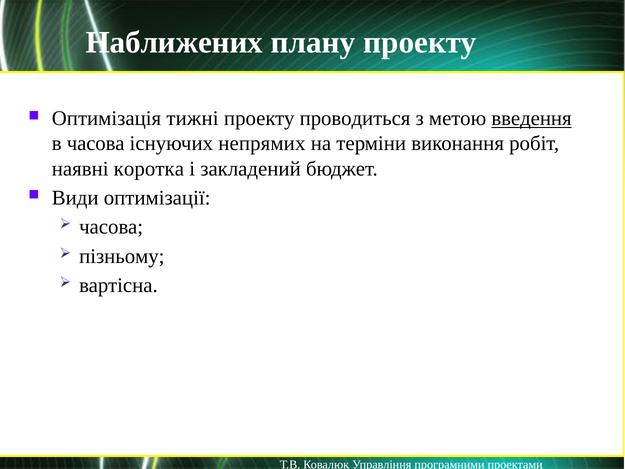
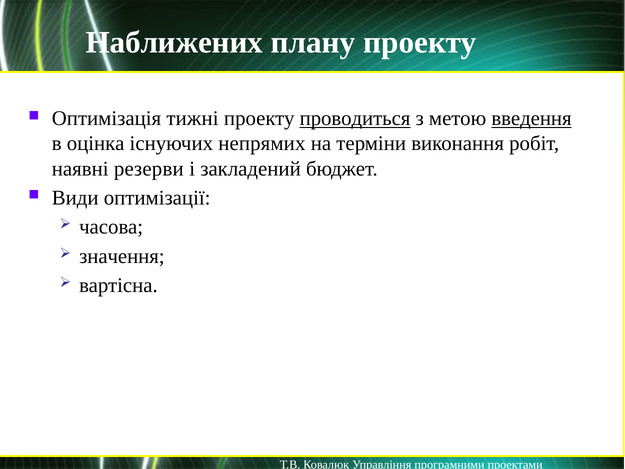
проводиться underline: none -> present (355, 119)
в часова: часова -> оцінка (96, 144)
коротка: коротка -> резерви (149, 169)
пізньому: пізньому -> значення (122, 256)
